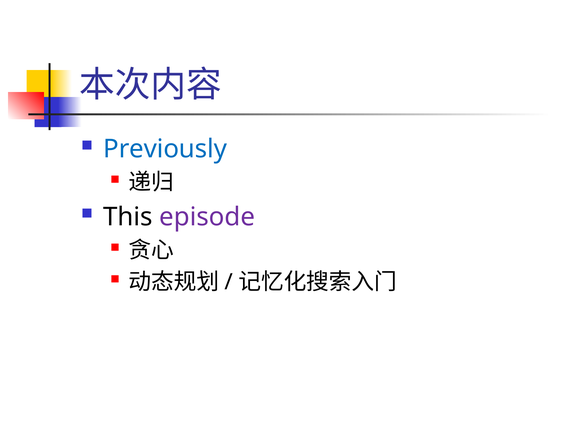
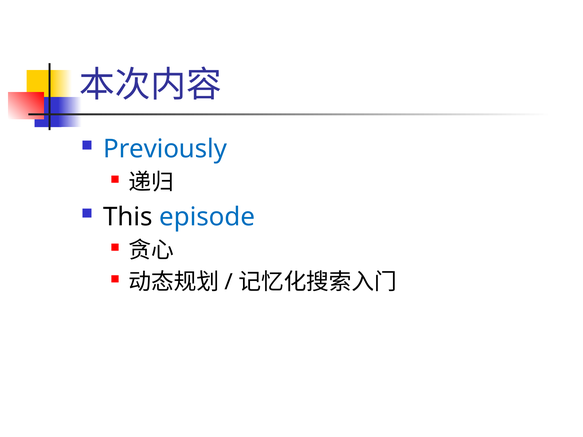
episode colour: purple -> blue (207, 217)
